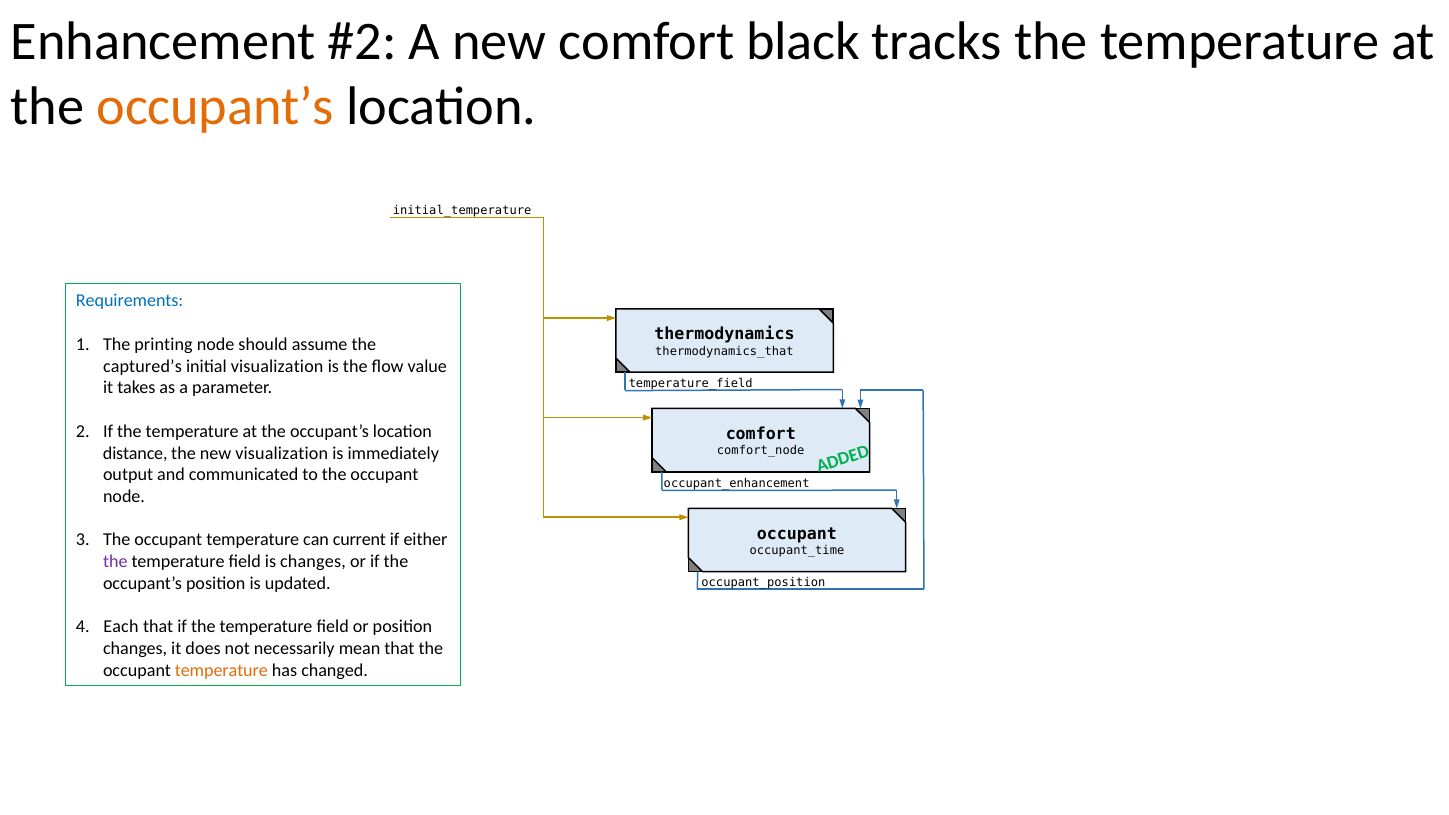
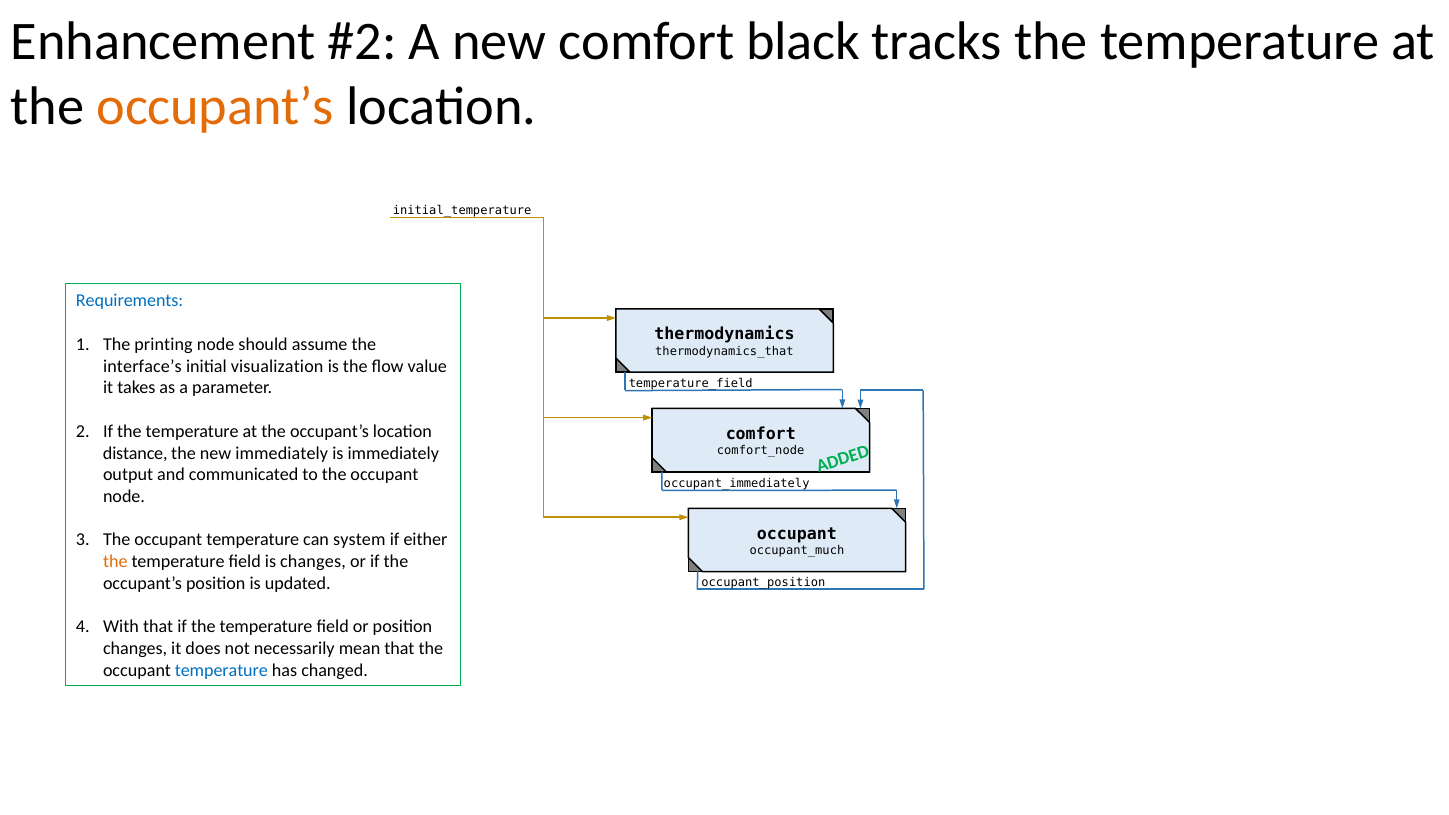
captured’s: captured’s -> interface’s (142, 366)
new visualization: visualization -> immediately (282, 453)
occupant_enhancement: occupant_enhancement -> occupant_immediately (737, 484)
current: current -> system (359, 540)
occupant_time: occupant_time -> occupant_much (797, 551)
the colour: purple -> orange (115, 562)
Each: Each -> With (121, 627)
temperature colour: orange -> blue (221, 670)
